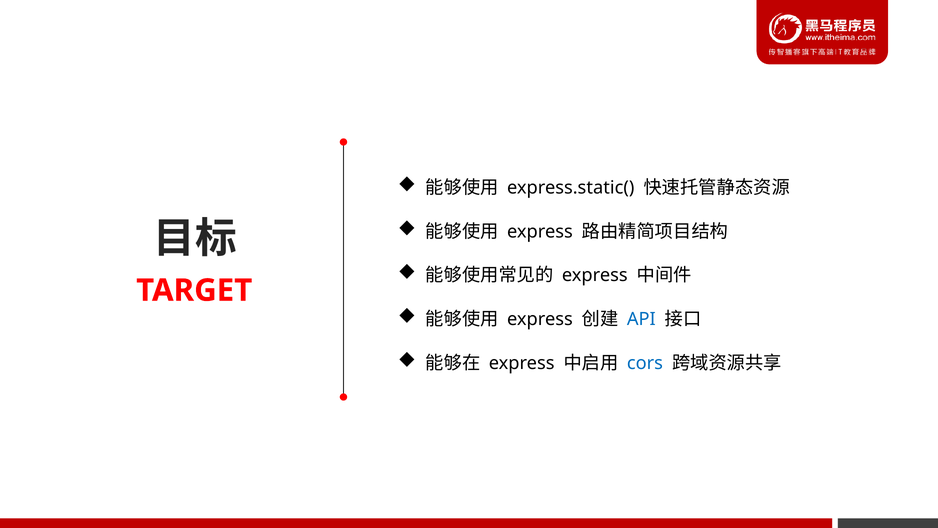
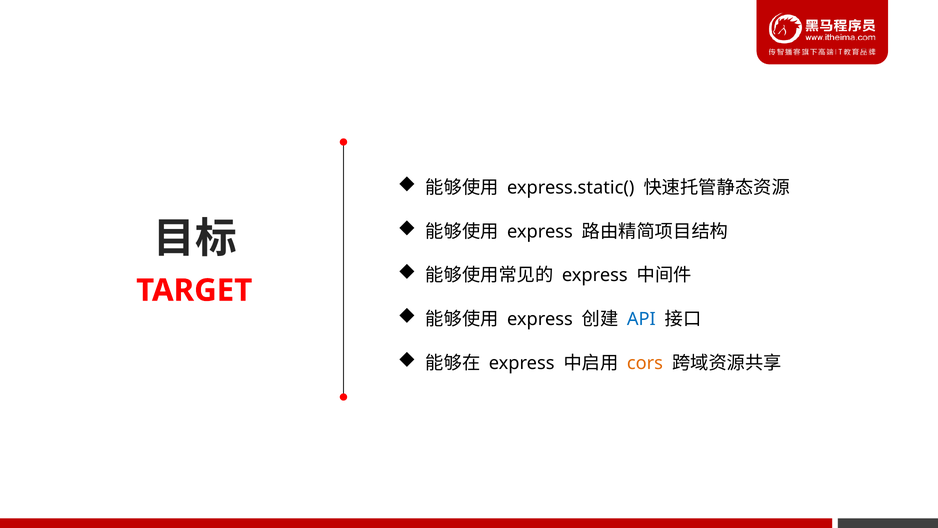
cors colour: blue -> orange (645, 363)
